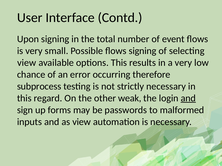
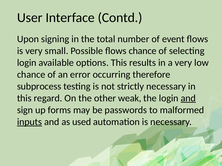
flows signing: signing -> chance (143, 51)
view: view -> login (27, 63)
inputs underline: none -> present (30, 122)
as view: view -> used (82, 122)
